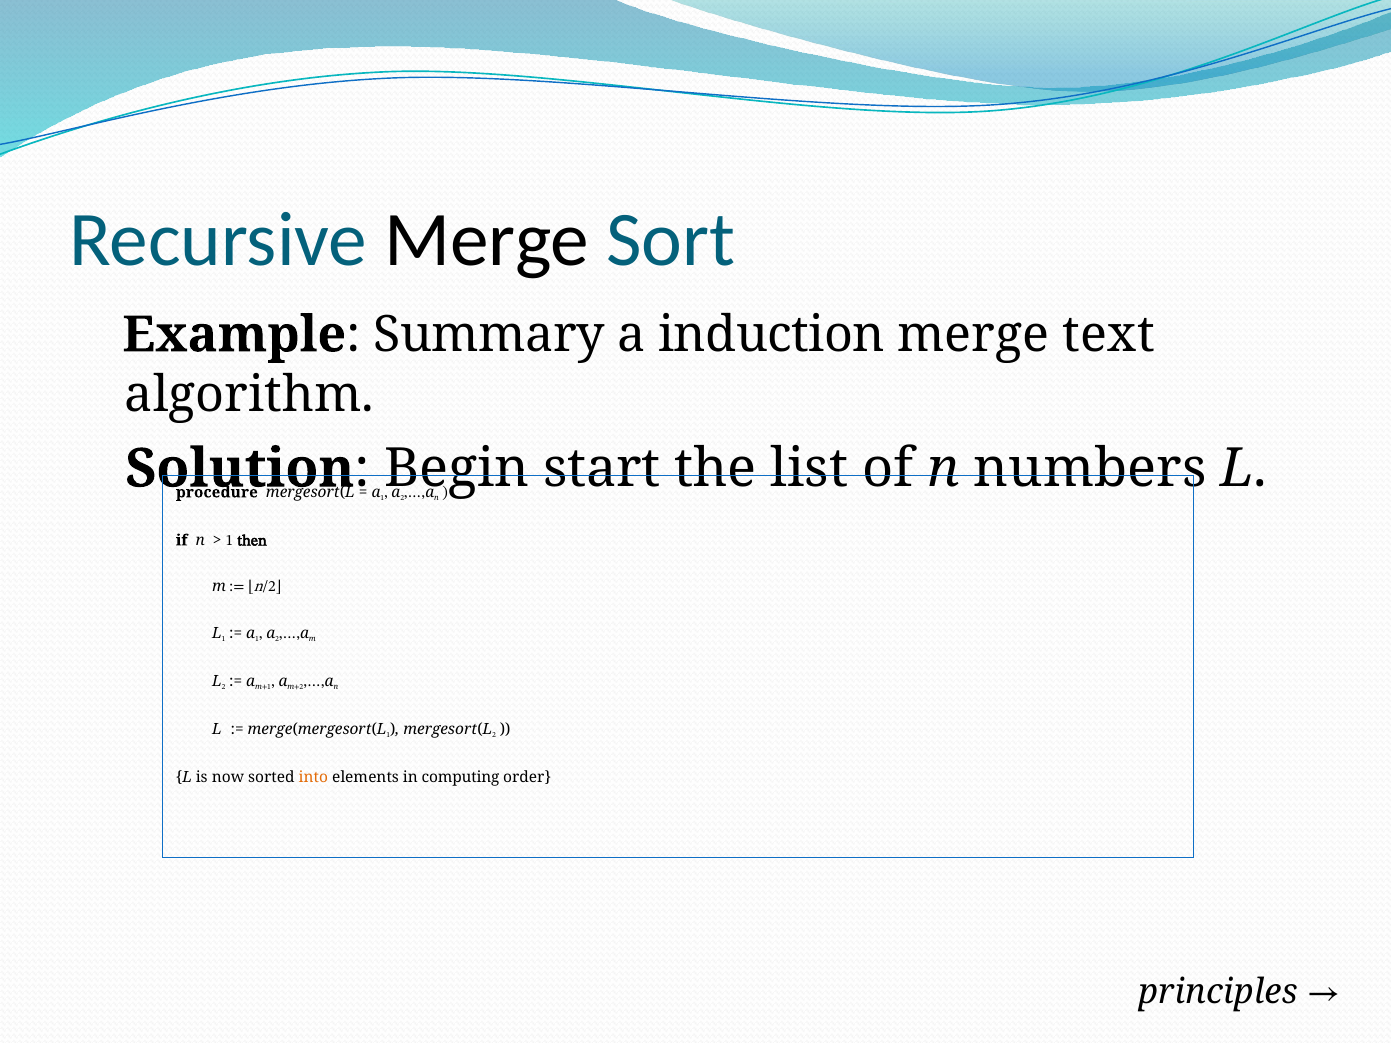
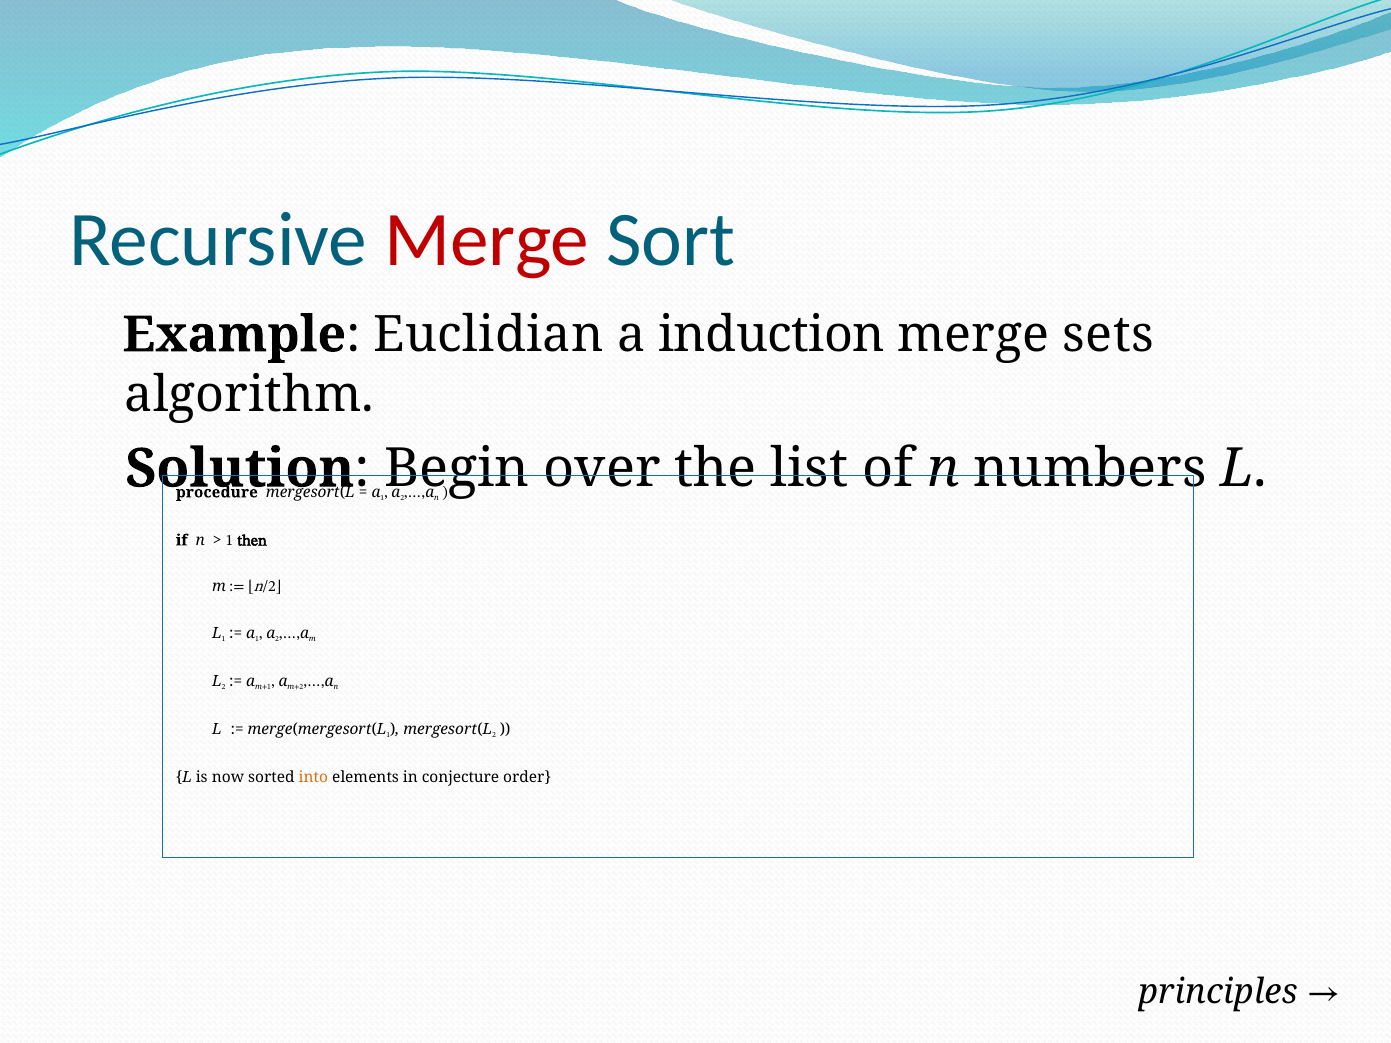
Merge colour: black -> red (487, 240)
Summary: Summary -> Euclidian (489, 335)
text: text -> sets (1108, 335)
start: start -> over (602, 469)
computing: computing -> conjecture (461, 777)
